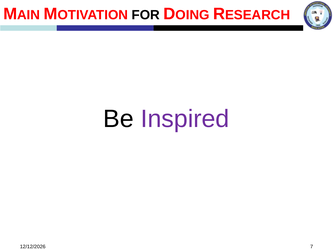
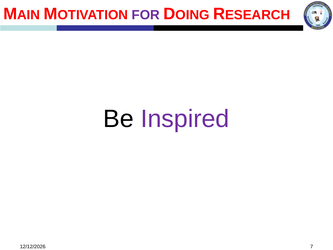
FOR colour: black -> purple (146, 15)
